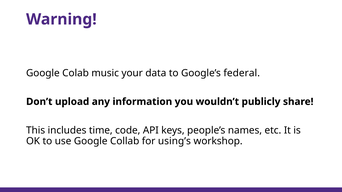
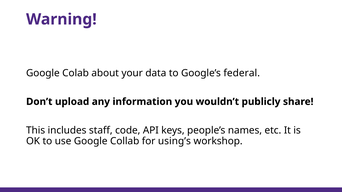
music: music -> about (105, 73)
time: time -> staff (101, 131)
